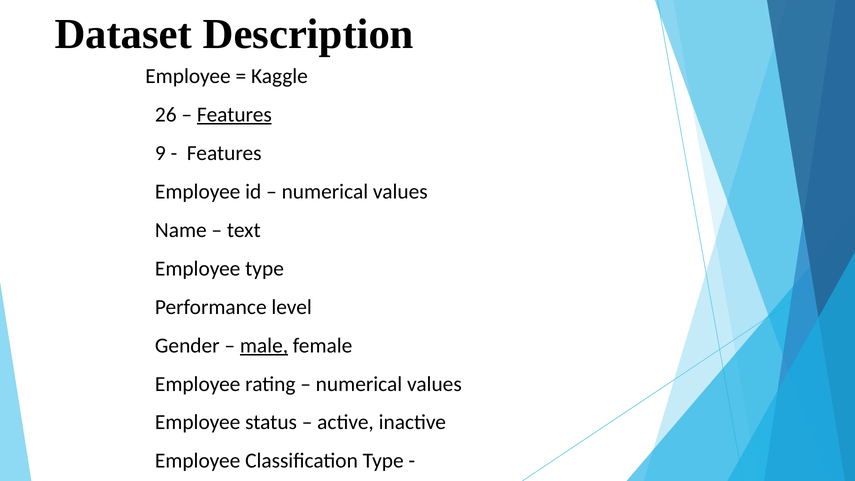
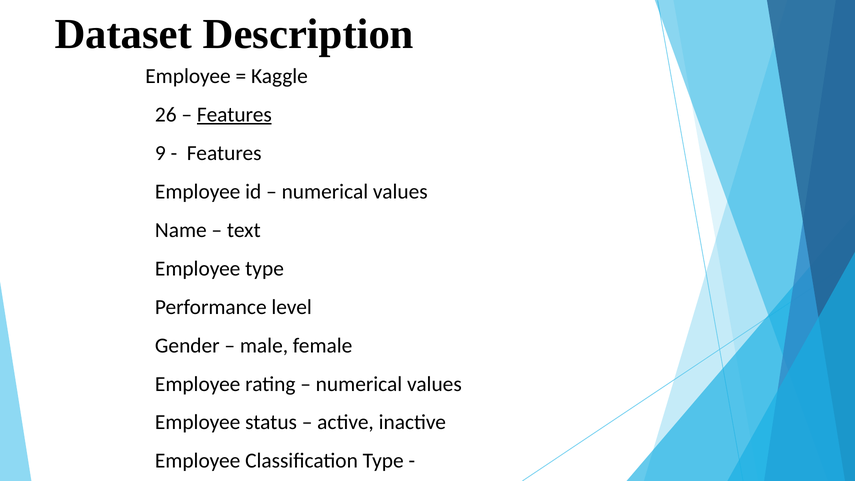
male underline: present -> none (264, 345)
